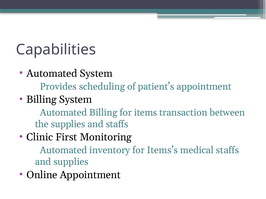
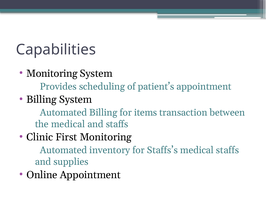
Automated: Automated -> Monitoring (52, 74)
the supplies: supplies -> medical (68, 124)
Items’s: Items’s -> Staffs’s (162, 151)
